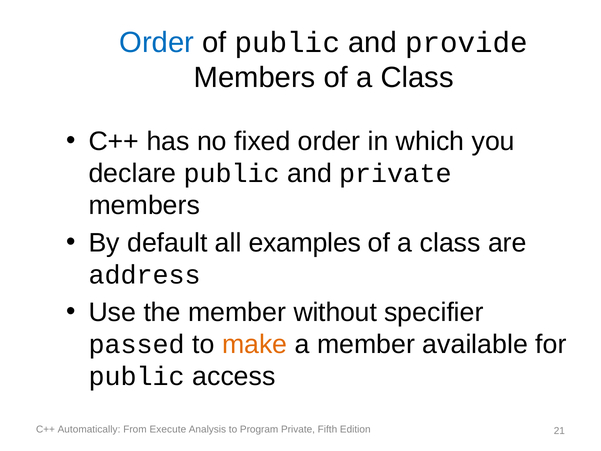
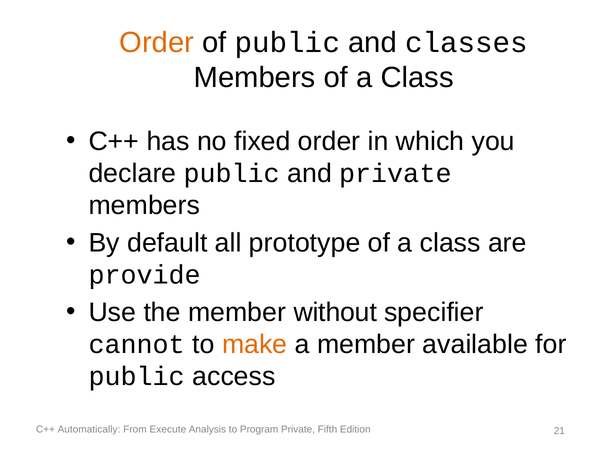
Order colour: blue -> orange (157, 43)
provide: provide -> classes (467, 43)
examples: examples -> prototype (305, 243)
address: address -> provide (145, 275)
passed: passed -> cannot (137, 344)
